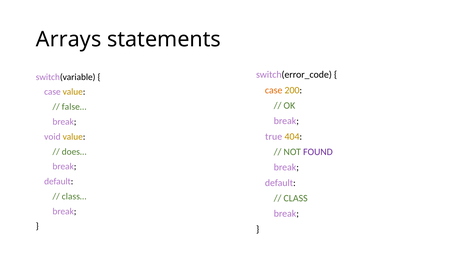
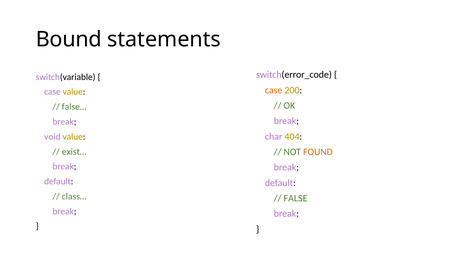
Arrays: Arrays -> Bound (69, 39)
true: true -> char (274, 137)
does…: does… -> exist… (74, 152)
FOUND colour: purple -> orange (318, 152)
CLASS: CLASS -> FALSE (296, 199)
